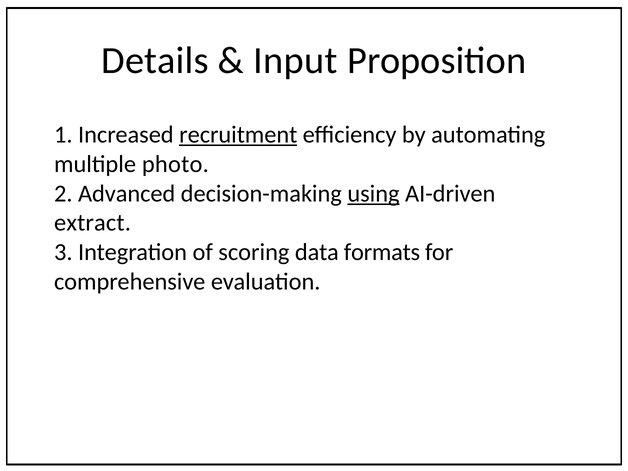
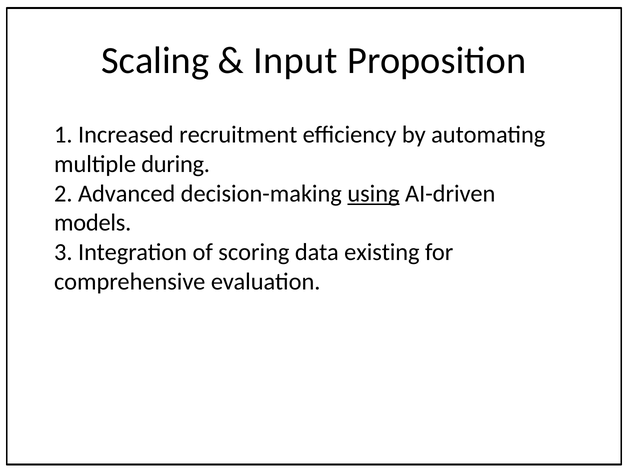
Details: Details -> Scaling (155, 61)
recruitment underline: present -> none (238, 135)
photo: photo -> during (176, 164)
extract: extract -> models (93, 223)
formats: formats -> existing (382, 252)
